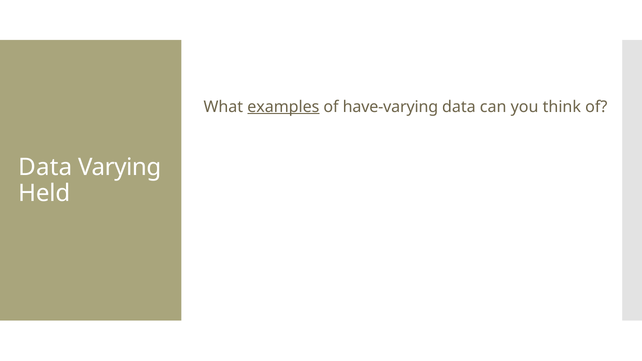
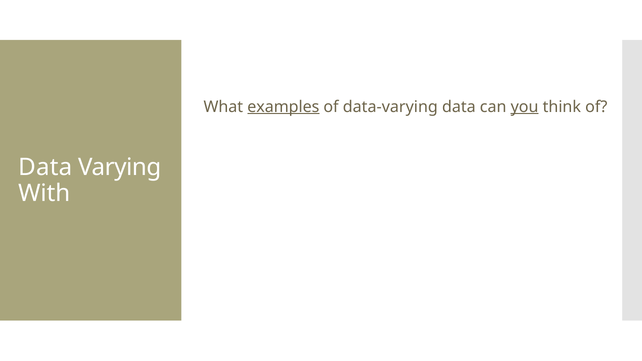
have-varying: have-varying -> data-varying (390, 107)
you underline: none -> present (525, 107)
Held: Held -> With (44, 193)
